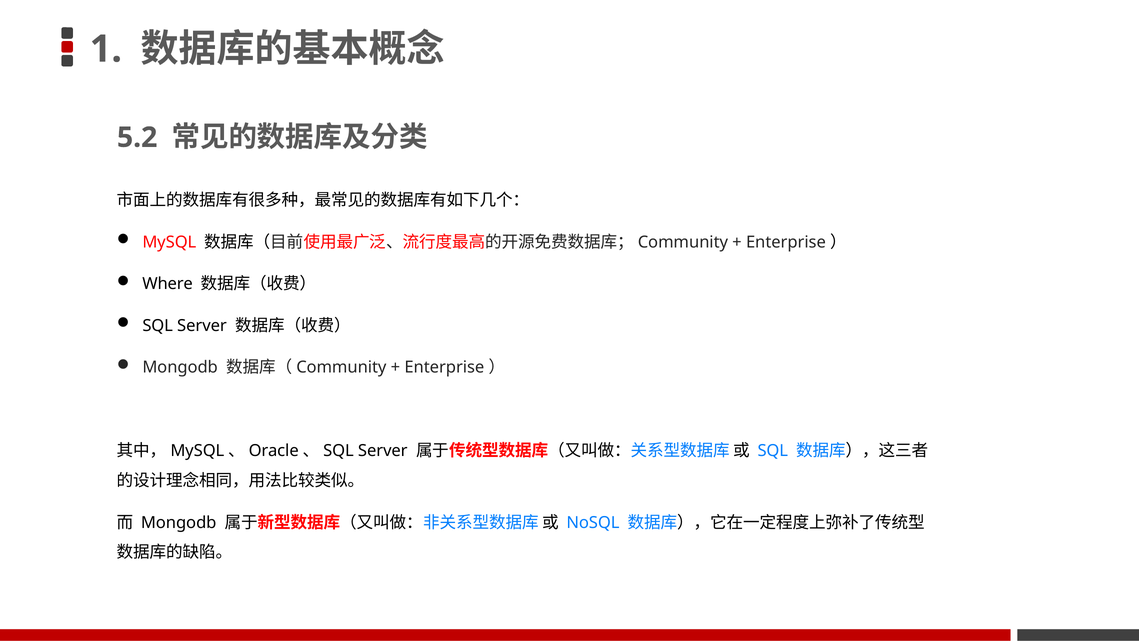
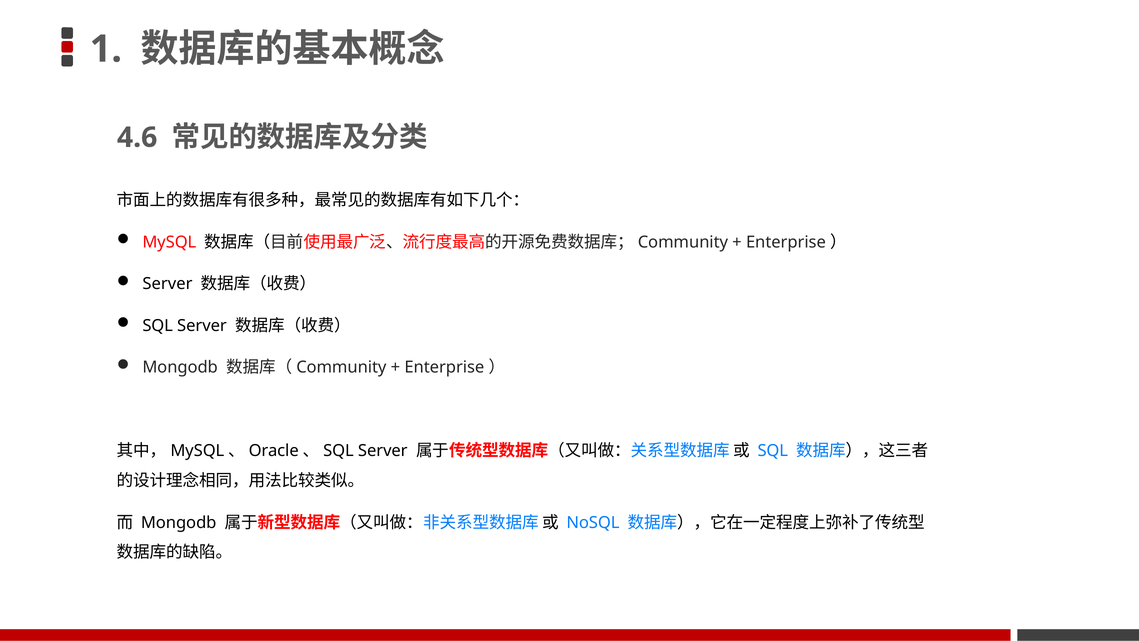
5.2: 5.2 -> 4.6 (137, 137)
Where: Where -> Server (167, 284)
